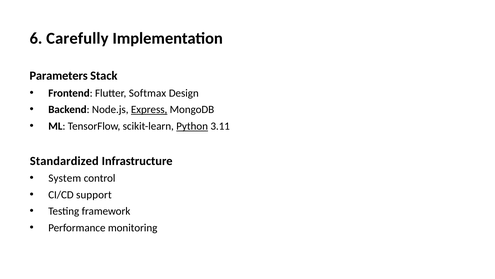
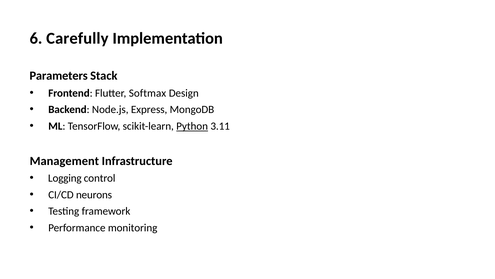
Express underline: present -> none (149, 109)
Standardized: Standardized -> Management (64, 161)
System: System -> Logging (65, 178)
support: support -> neurons (94, 194)
